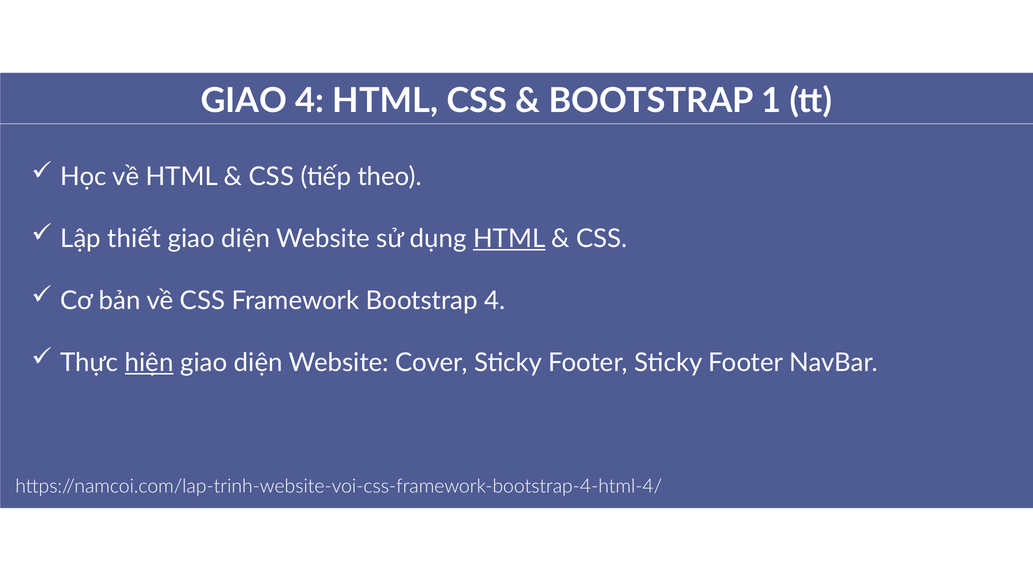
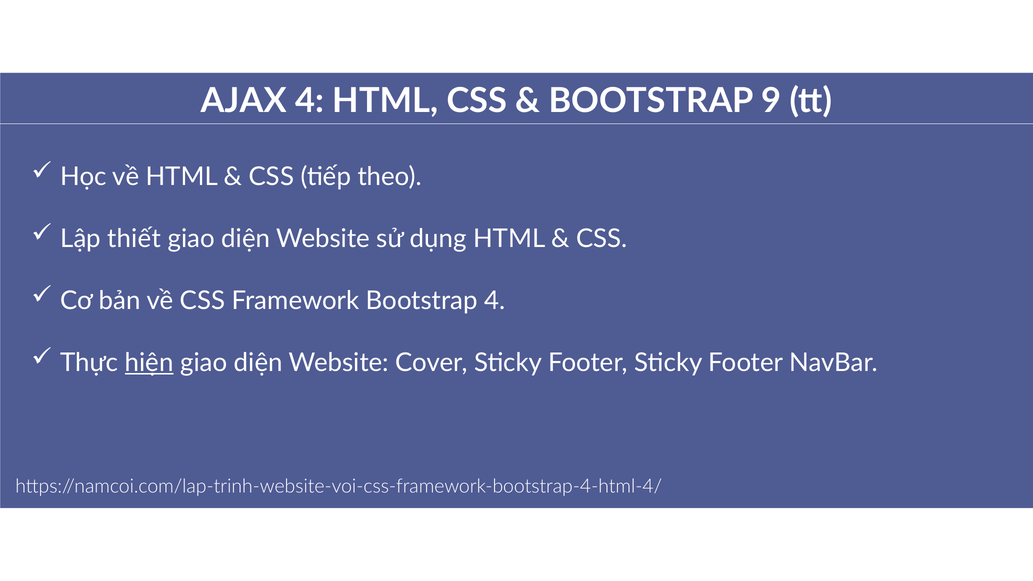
GIAO: GIAO -> AJAX (244, 101)
1: 1 -> 9 (771, 101)
HTML underline: present -> none (509, 239)
